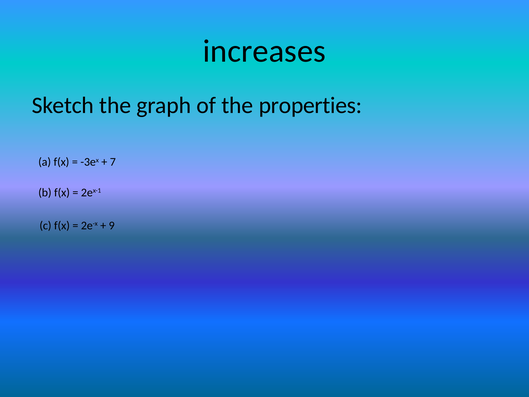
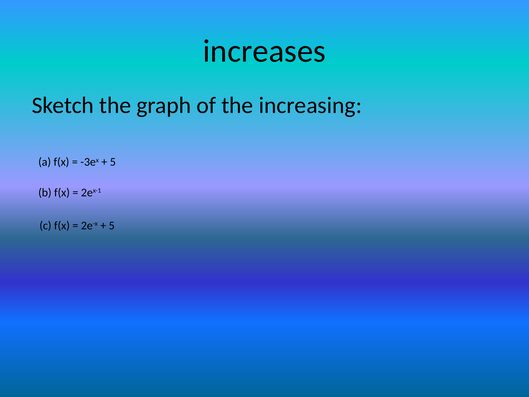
properties: properties -> increasing (310, 105)
7: 7 -> 5 (113, 162)
9: 9 -> 5 (112, 225)
